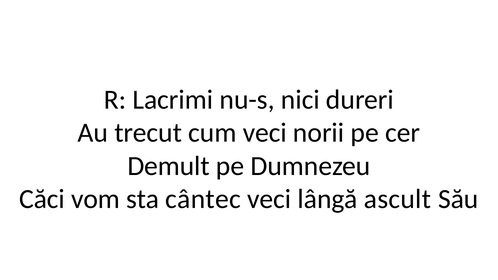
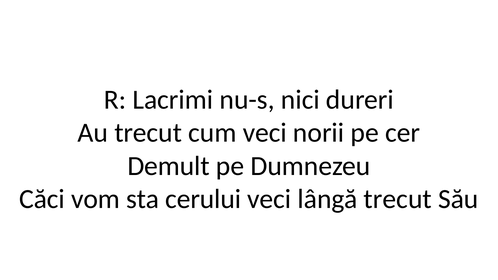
cântec: cântec -> cerului (203, 199)
lângă ascult: ascult -> trecut (398, 199)
